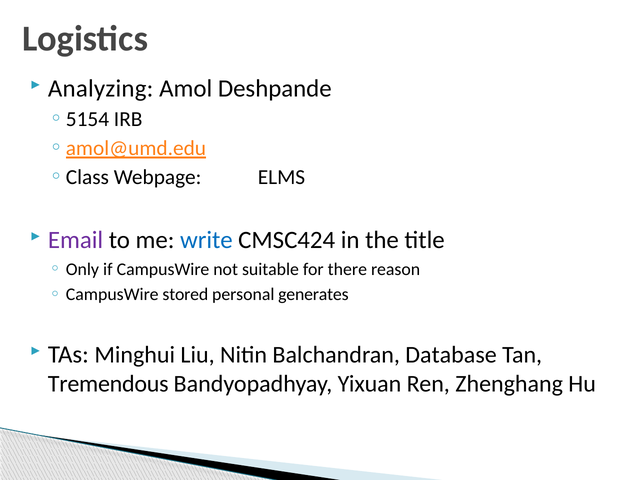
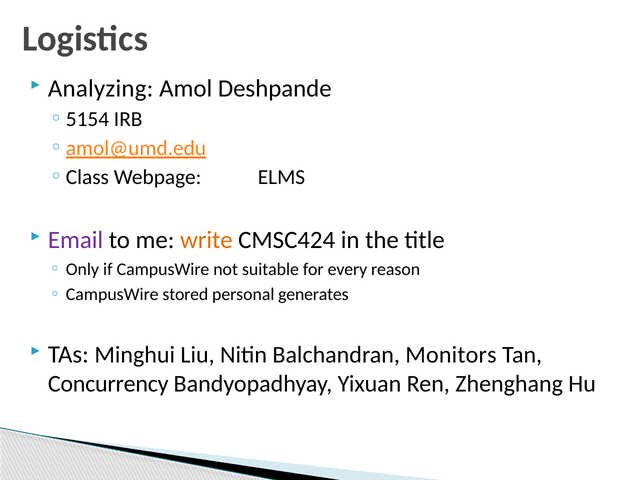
write colour: blue -> orange (206, 240)
there: there -> every (347, 269)
Database: Database -> Monitors (451, 355)
Tremendous: Tremendous -> Concurrency (108, 384)
